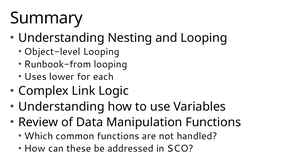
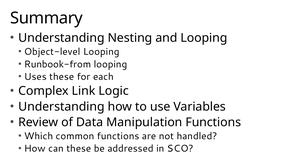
Uses lower: lower -> these (62, 77)
